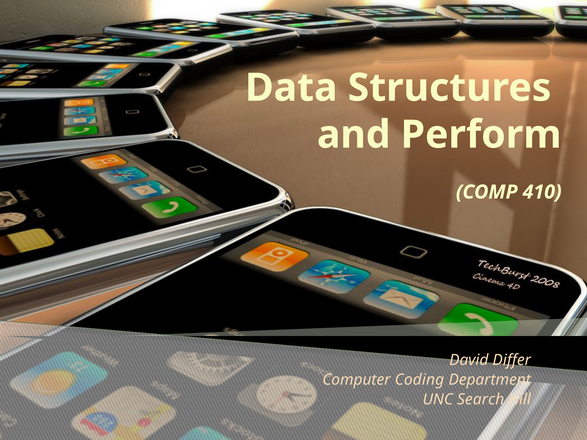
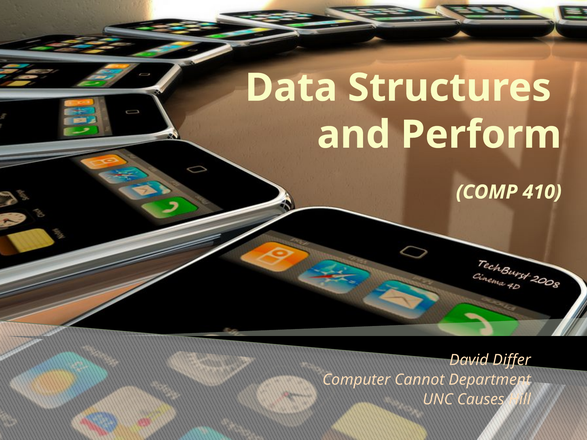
Coding: Coding -> Cannot (419, 380)
Search: Search -> Causes (481, 400)
